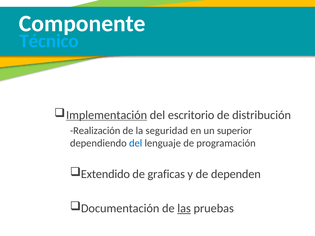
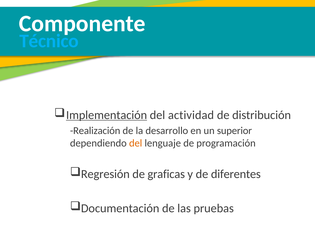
escritorio: escritorio -> actividad (191, 115)
seguridad: seguridad -> desarrollo (167, 131)
del colour: blue -> orange (136, 143)
Extendido: Extendido -> Regresión (105, 174)
dependen: dependen -> diferentes (236, 174)
las underline: present -> none (184, 209)
